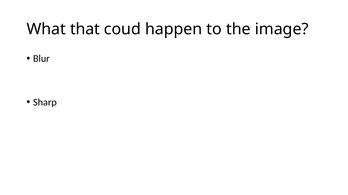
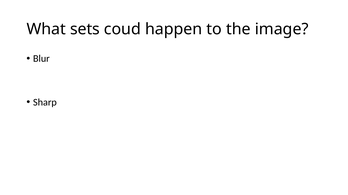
that: that -> sets (85, 29)
